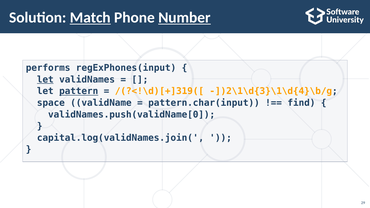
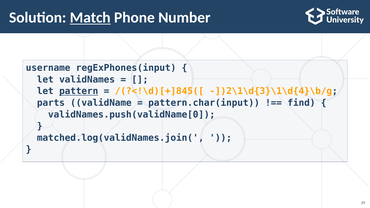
Number underline: present -> none (185, 18)
performs: performs -> username (48, 68)
let underline: present -> none (45, 80)
/(?<!\d)[+]319([: /(?<!\d)[+]319([ -> /(?<!\d)[+]845([ (159, 91)
space: space -> parts (51, 103)
capital.log(validNames.join(: capital.log(validNames.join( -> matched.log(validNames.join( (120, 138)
